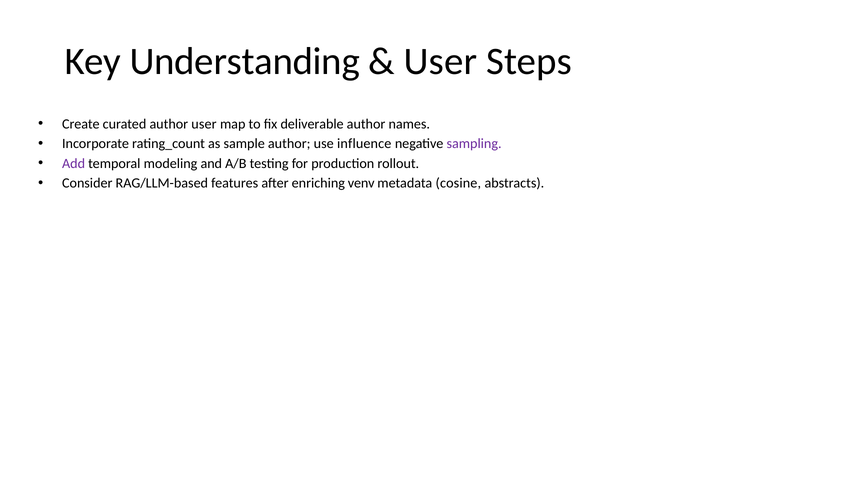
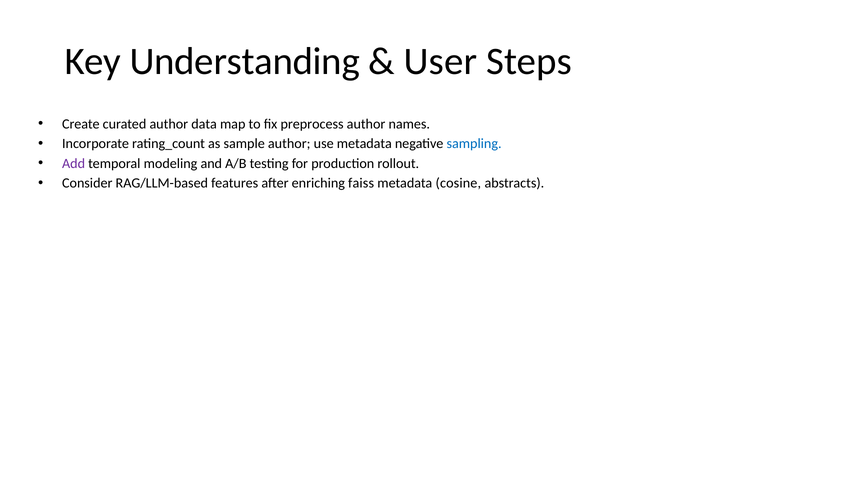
author user: user -> data (204, 124)
deliverable: deliverable -> preprocess (312, 124)
use influence: influence -> metadata (364, 144)
sampling colour: purple -> blue (474, 144)
venv: venv -> faiss (361, 184)
